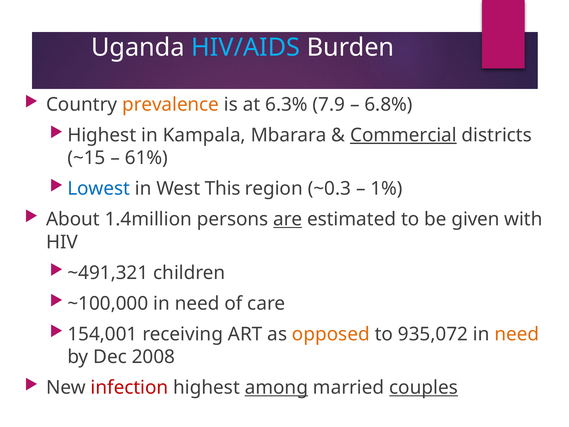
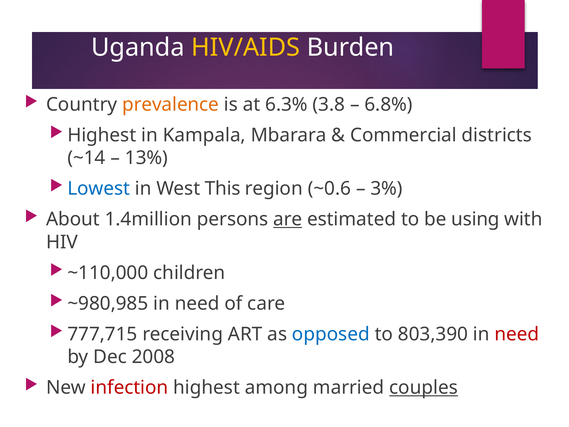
HIV/AIDS colour: light blue -> yellow (246, 48)
7.9: 7.9 -> 3.8 (329, 104)
Commercial underline: present -> none (403, 135)
~15: ~15 -> ~14 (86, 158)
61%: 61% -> 13% (146, 158)
~0.3: ~0.3 -> ~0.6 (329, 189)
1%: 1% -> 3% (387, 189)
given: given -> using (475, 219)
~491,321: ~491,321 -> ~110,000 (108, 273)
~100,000: ~100,000 -> ~980,985 (108, 303)
154,001: 154,001 -> 777,715 (102, 334)
opposed colour: orange -> blue (331, 334)
935,072: 935,072 -> 803,390 (433, 334)
need colour: orange -> red (517, 334)
among underline: present -> none (276, 387)
